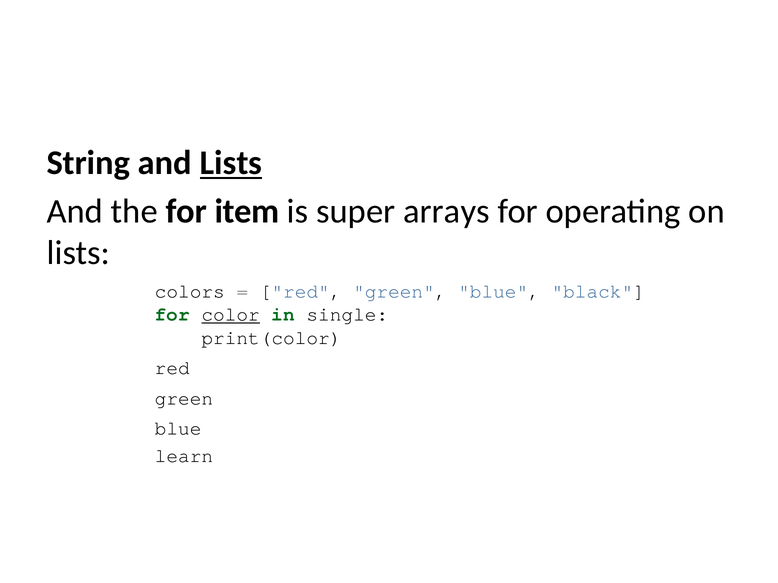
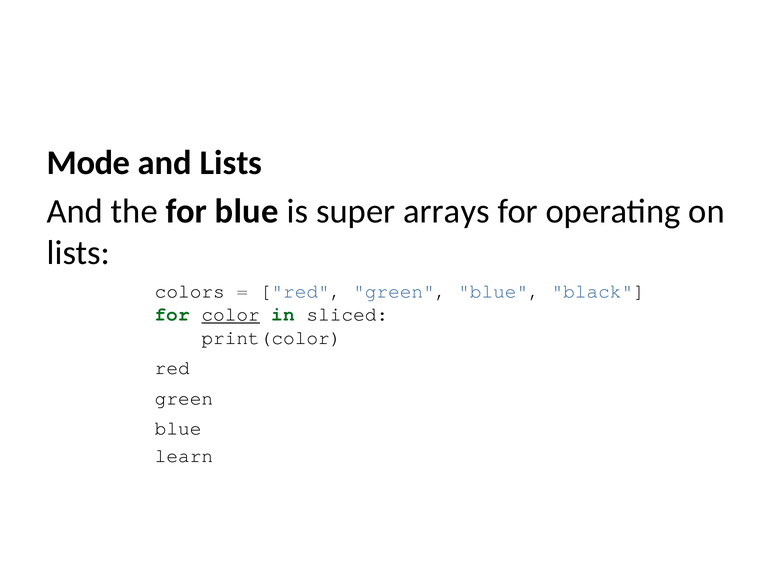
String: String -> Mode (89, 163)
Lists underline: present -> none (231, 163)
for item: item -> blue (247, 212)
single: single -> sliced (347, 315)
